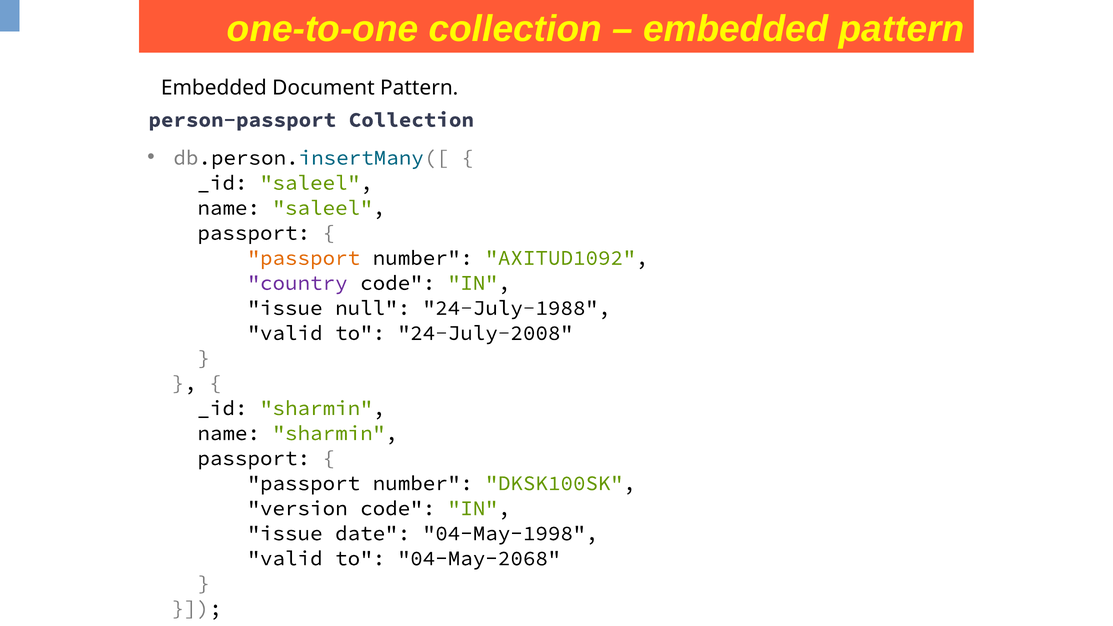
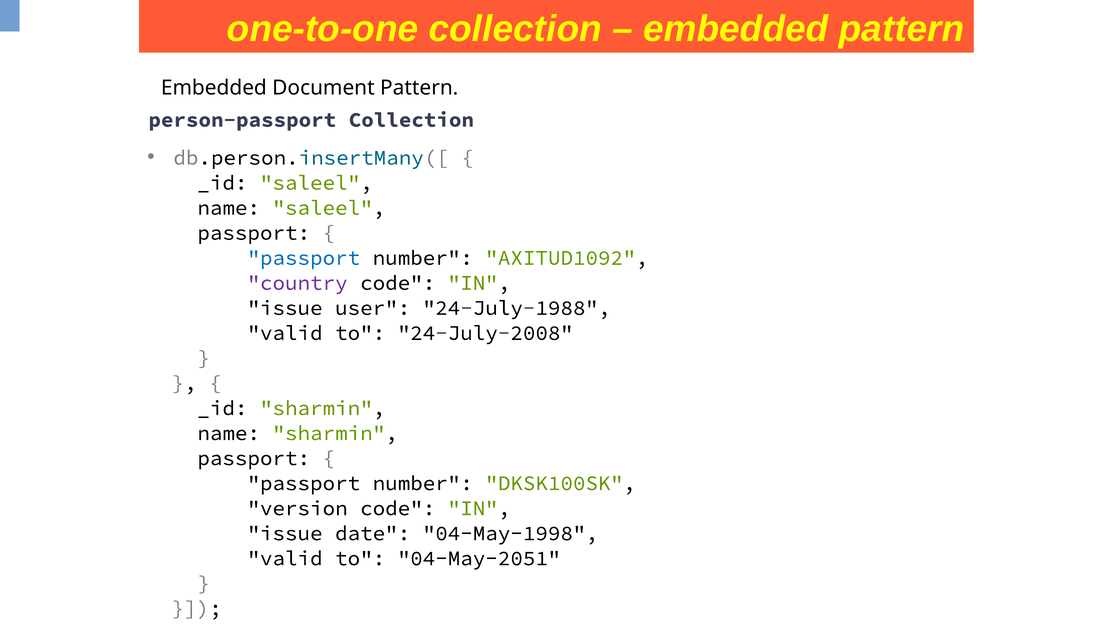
passport colour: orange -> blue (304, 258)
null: null -> user (373, 308)
04-May-2068: 04-May-2068 -> 04-May-2051 (479, 558)
